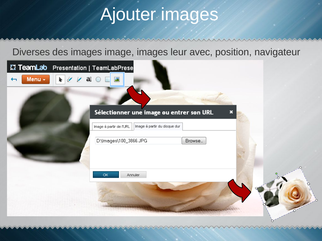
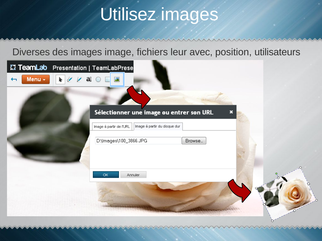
Ajouter: Ajouter -> Utilisez (128, 14)
image images: images -> fichiers (152, 52)
navigateur: navigateur -> utilisateurs (277, 52)
